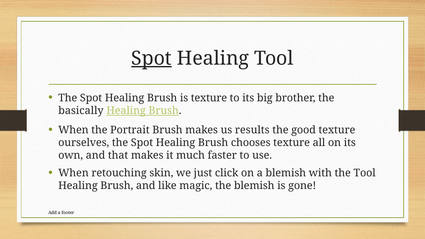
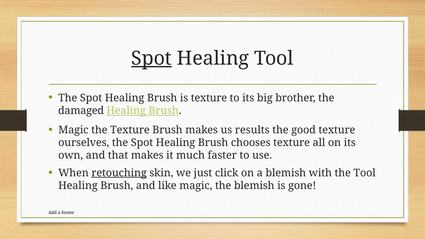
basically: basically -> damaged (81, 111)
When: When -> Magic (73, 130)
the Portrait: Portrait -> Texture (130, 130)
retouching underline: none -> present (119, 173)
